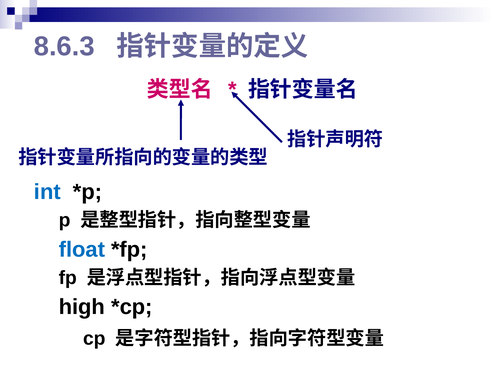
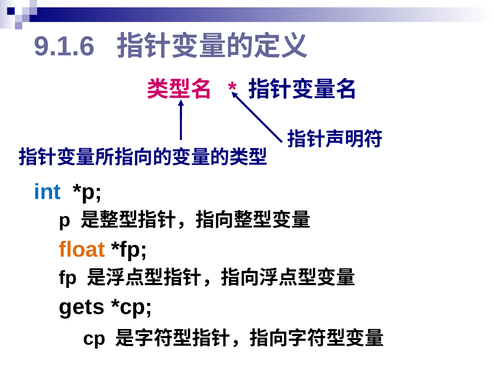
8.6.3: 8.6.3 -> 9.1.6 (64, 47)
float colour: blue -> orange (82, 250)
high: high -> gets (82, 307)
